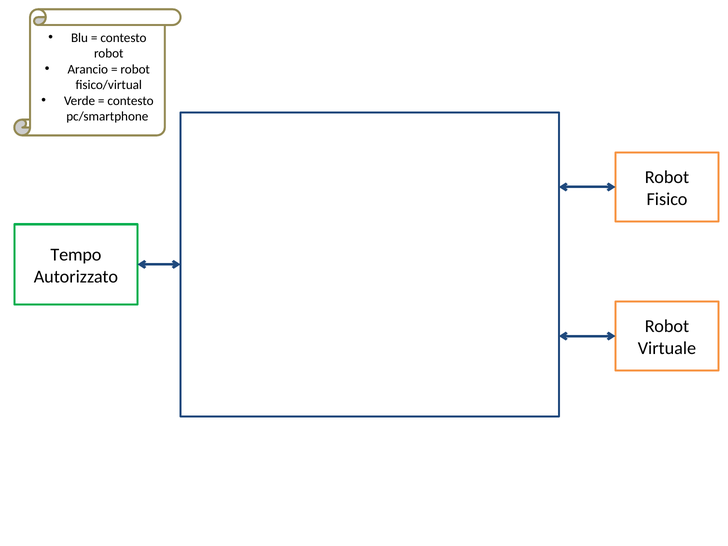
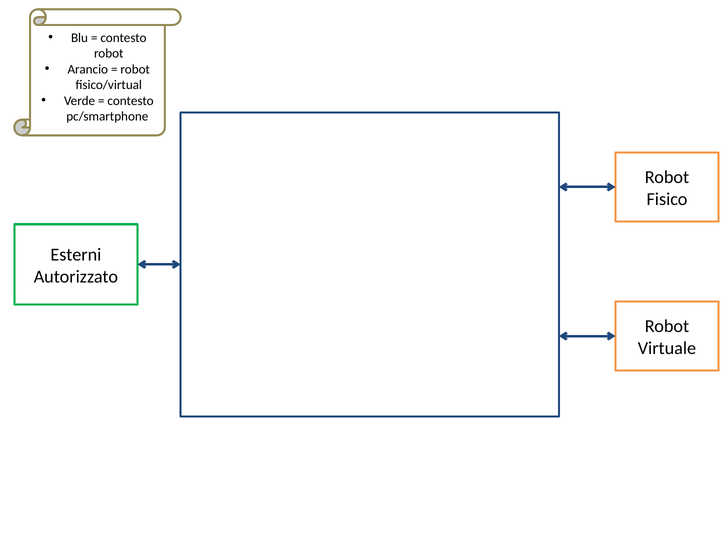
Tempo: Tempo -> Esterni (76, 255)
